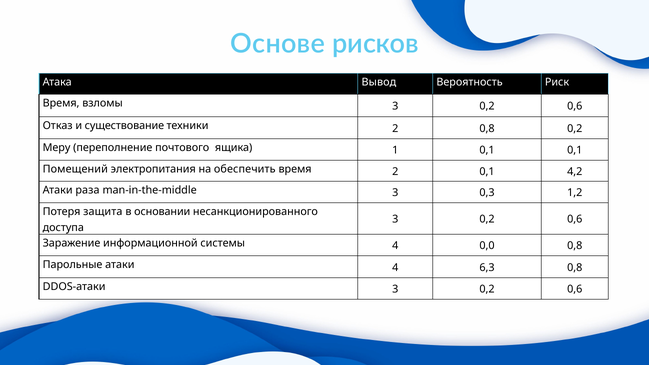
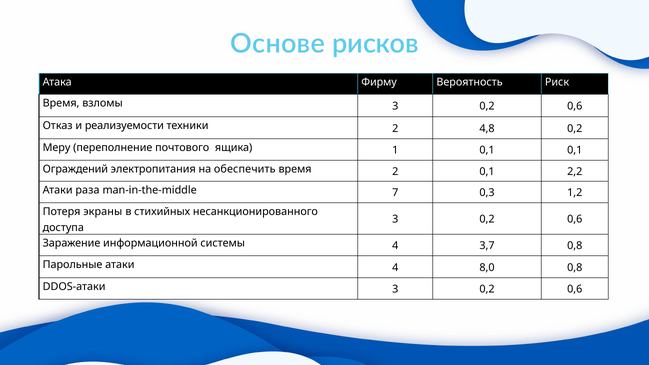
Вывод: Вывод -> Фирму (379, 82)
существование: существование -> реализуемости (124, 126)
2 0,8: 0,8 -> 4,8 (487, 129)
Помещений: Помещений -> Ограждений (75, 169)
4,2: 4,2 -> 2,2 (575, 172)
man-in-the-middle 3: 3 -> 7 (395, 193)
защита: защита -> экраны (103, 212)
основании: основании -> стихийных (162, 212)
0,0: 0,0 -> 3,7 (487, 246)
6,3: 6,3 -> 8,0 (487, 268)
